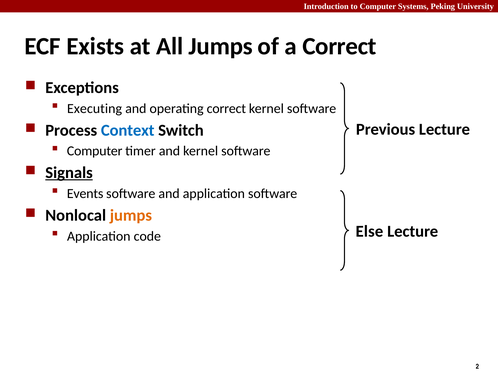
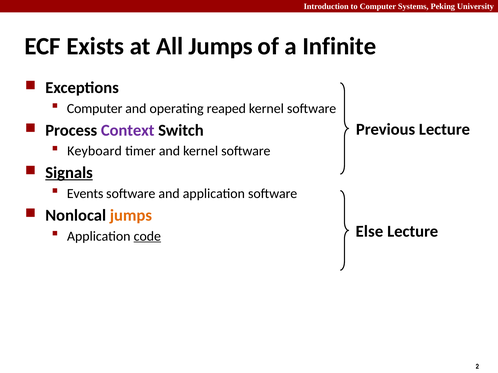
a Correct: Correct -> Infinite (339, 46)
Executing: Executing -> Computer (95, 109)
operating correct: correct -> reaped (226, 109)
Context colour: blue -> purple (128, 130)
Computer: Computer -> Keyboard (95, 151)
code underline: none -> present (147, 236)
